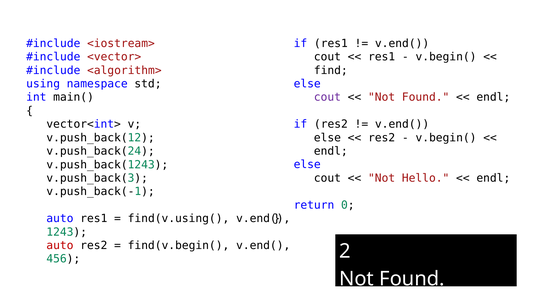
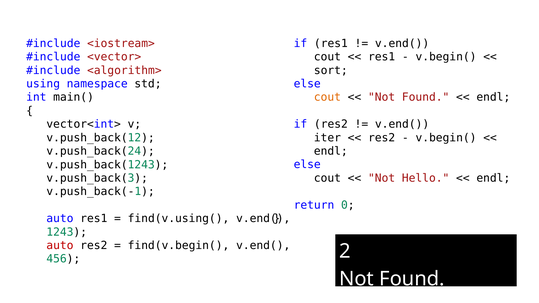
find: find -> sort (331, 70)
cout colour: purple -> orange (327, 97)
else: else -> iter (327, 138)
